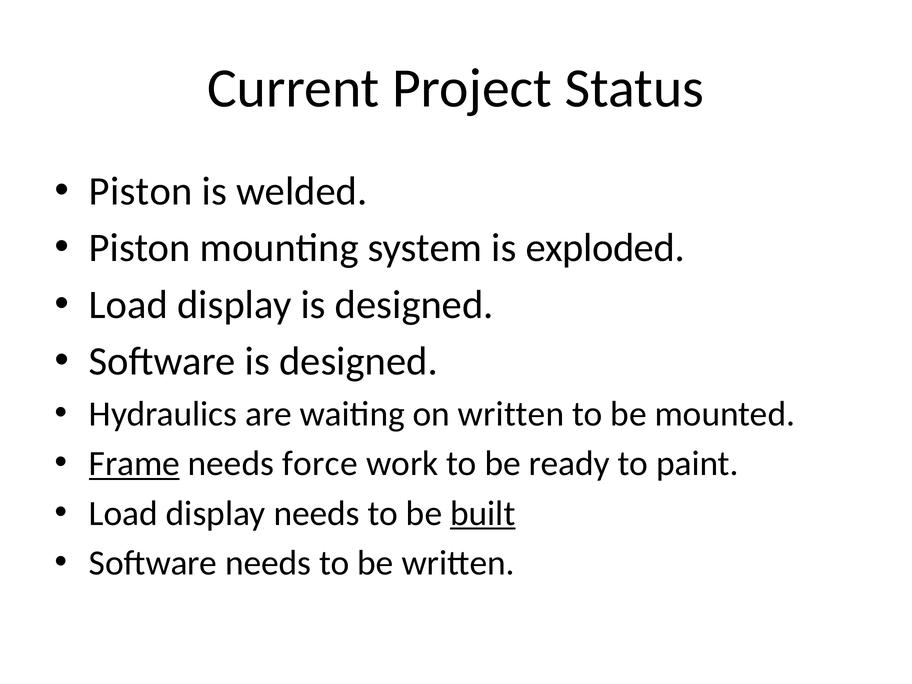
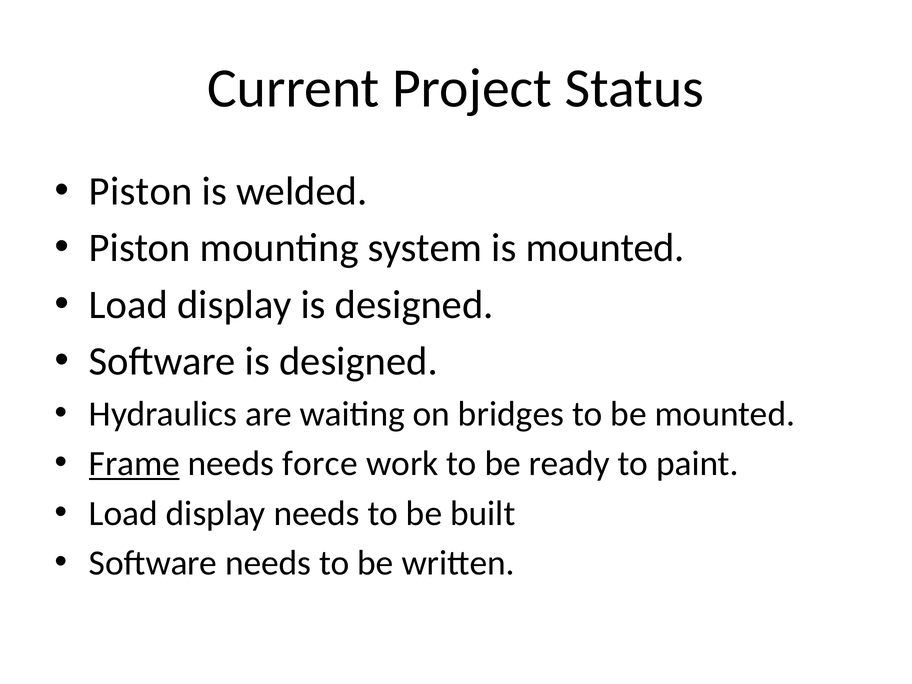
is exploded: exploded -> mounted (605, 248)
on written: written -> bridges (511, 414)
built underline: present -> none (483, 513)
